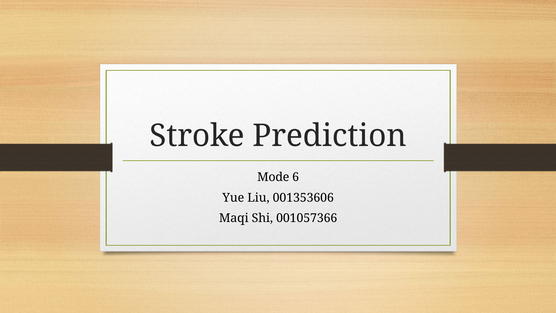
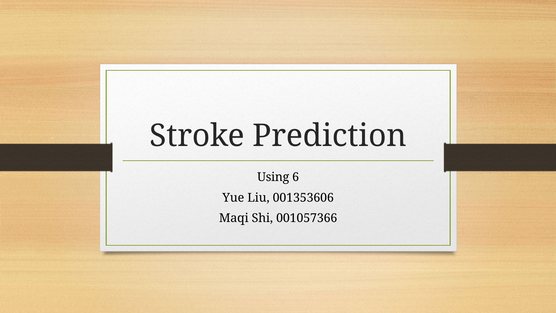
Mode: Mode -> Using (273, 177)
